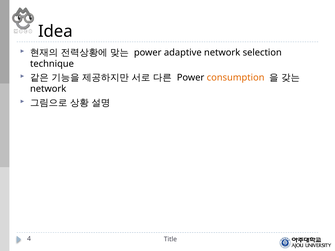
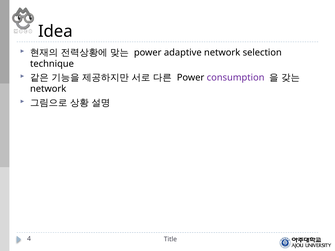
consumption colour: orange -> purple (236, 78)
